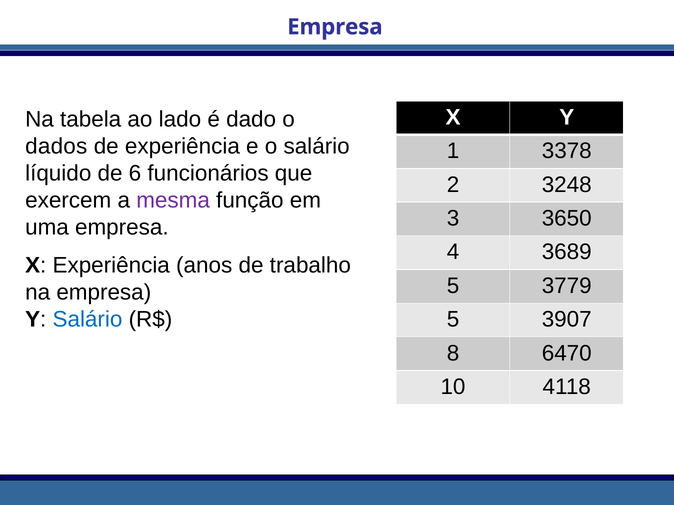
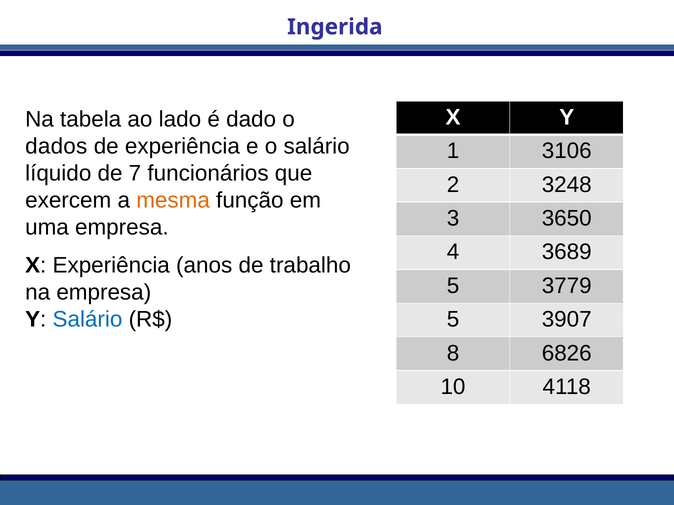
Empresa: Empresa -> Ingerida (335, 27)
3378: 3378 -> 3106 (567, 151)
6: 6 -> 7 (135, 173)
mesma colour: purple -> orange (173, 200)
6470: 6470 -> 6826 (567, 353)
